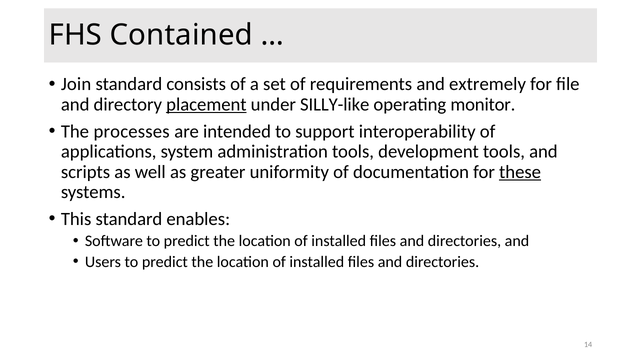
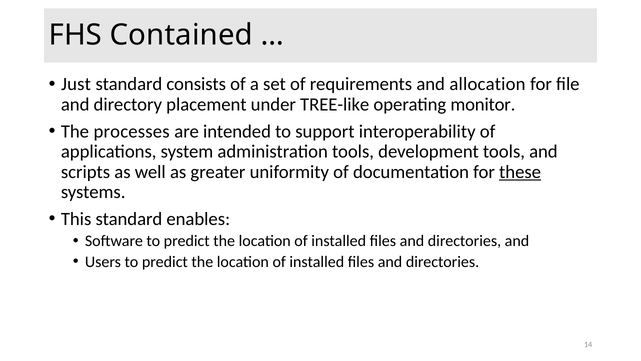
Join: Join -> Just (76, 84)
extremely: extremely -> allocation (487, 84)
placement underline: present -> none (206, 104)
SILLY-like: SILLY-like -> TREE-like (335, 104)
